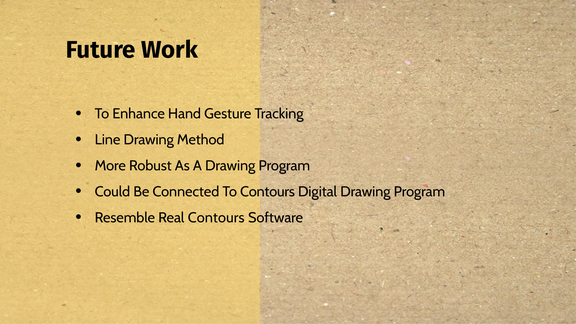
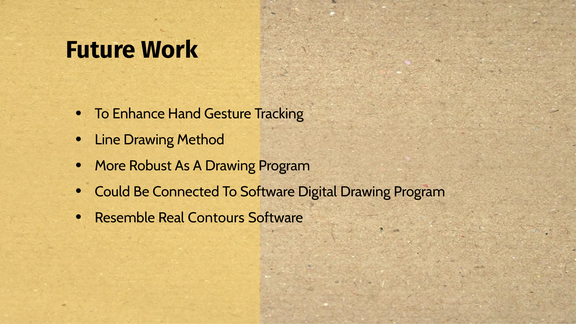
To Contours: Contours -> Software (267, 192)
